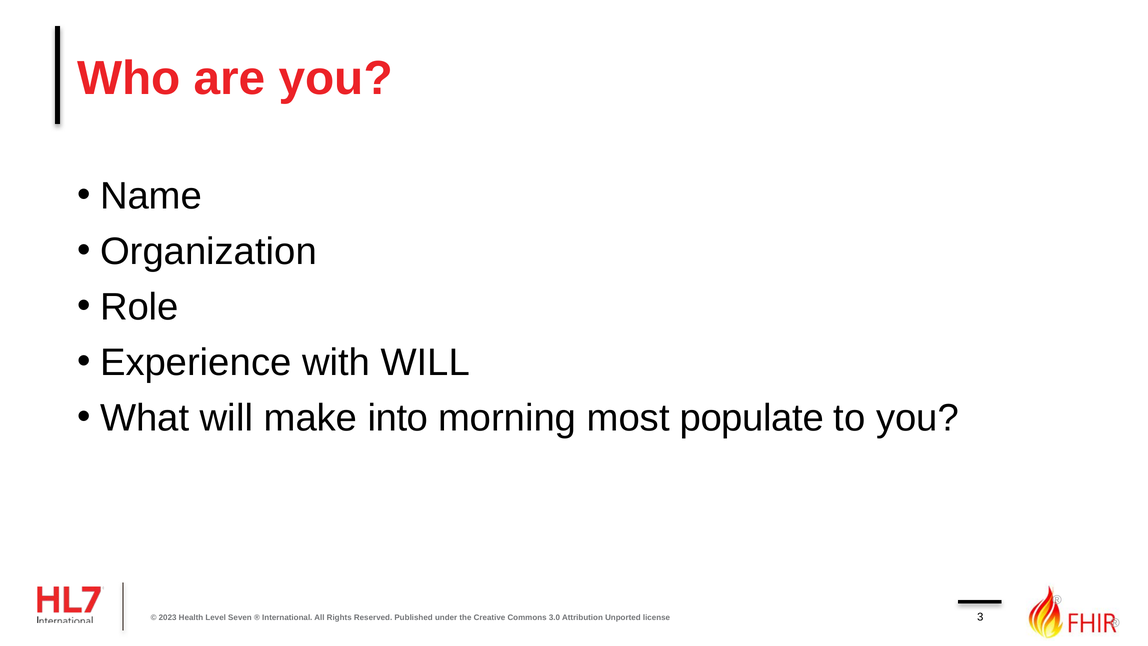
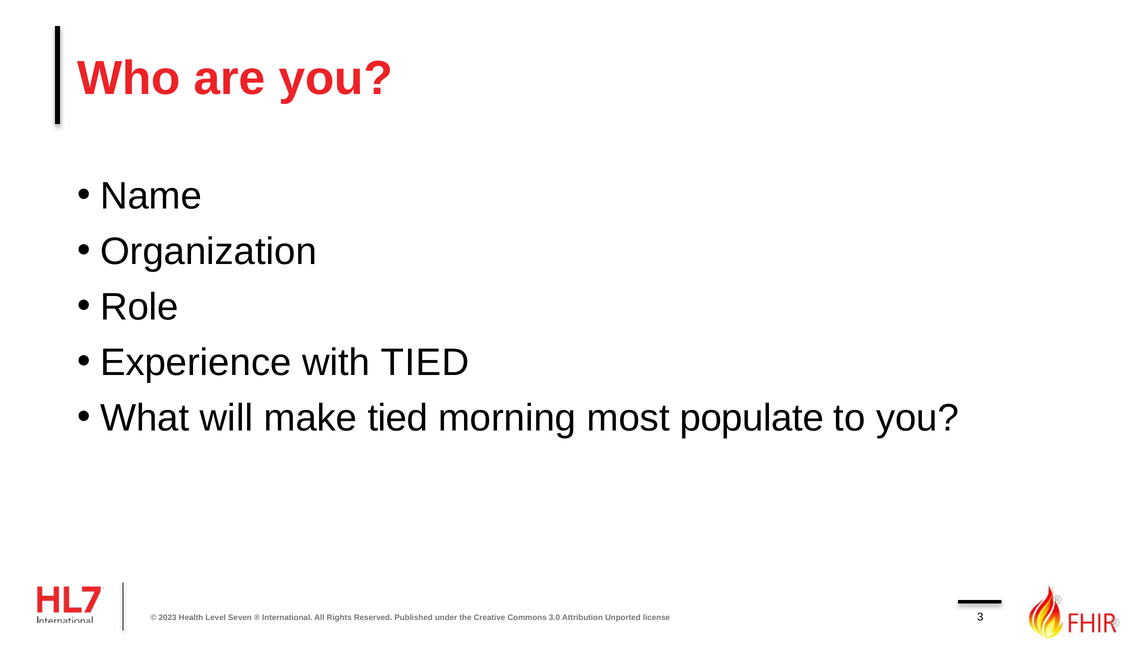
with WILL: WILL -> TIED (425, 363)
make into: into -> tied (398, 418)
